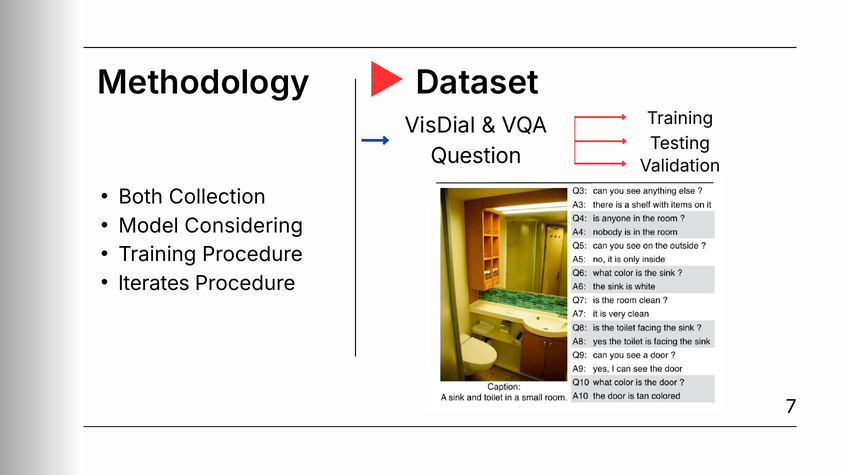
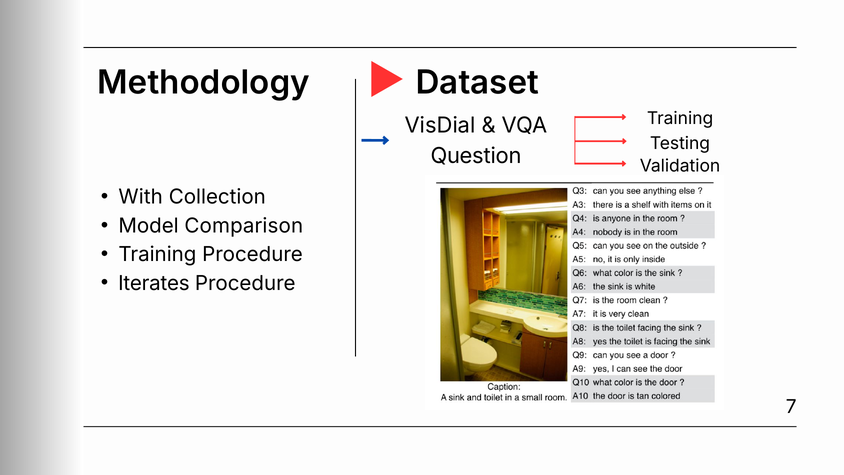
Both: Both -> With (141, 197)
Considering: Considering -> Comparison (244, 226)
